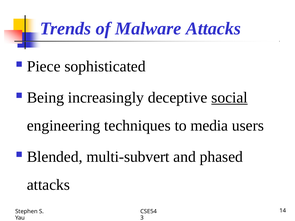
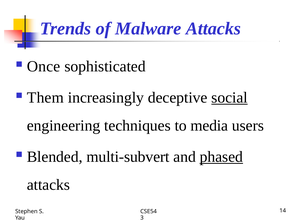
Piece: Piece -> Once (44, 66)
Being: Being -> Them (45, 98)
phased underline: none -> present (221, 157)
